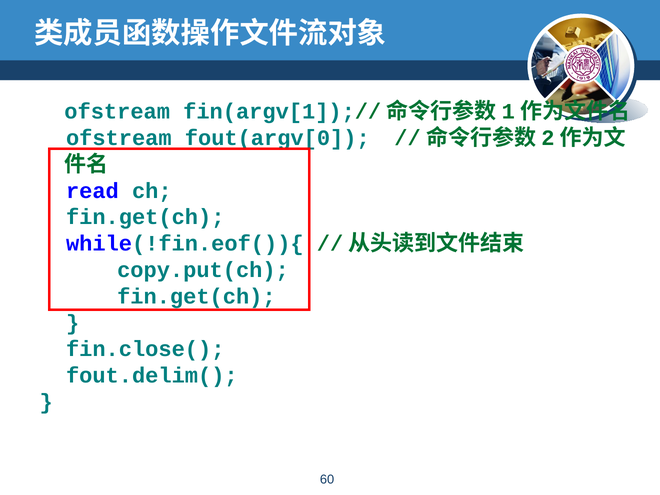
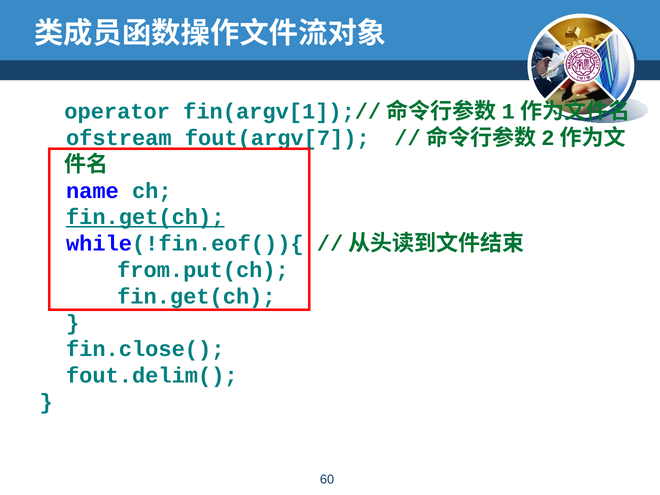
ofstream: ofstream -> operator (117, 112)
fout(argv[0: fout(argv[0 -> fout(argv[7 (277, 138)
read: read -> name (92, 191)
fin.get(ch underline: none -> present (145, 217)
copy.put(ch: copy.put(ch -> from.put(ch (203, 270)
